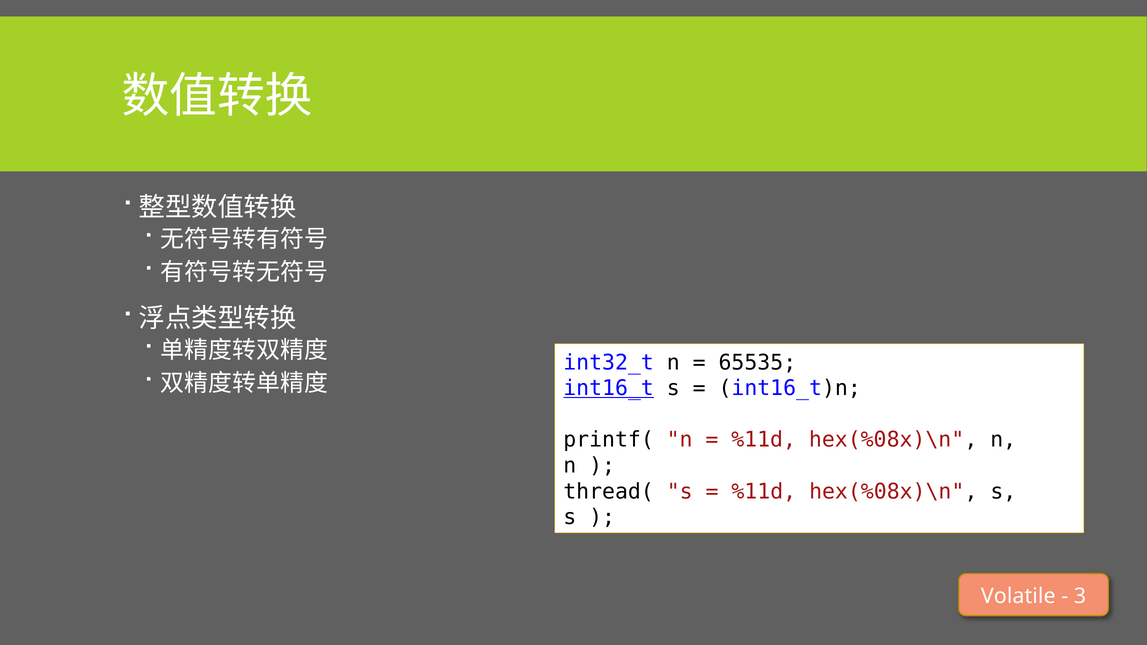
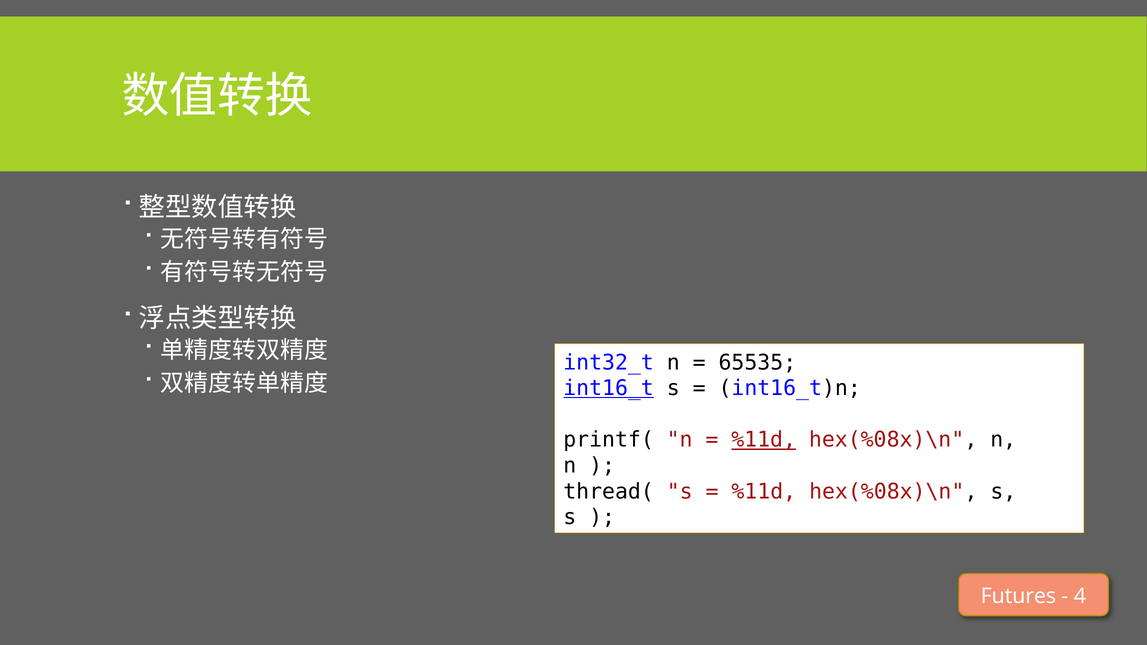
%11d underline: none -> present (764, 440)
Volatile: Volatile -> Futures (1018, 596)
3: 3 -> 4 (1080, 596)
